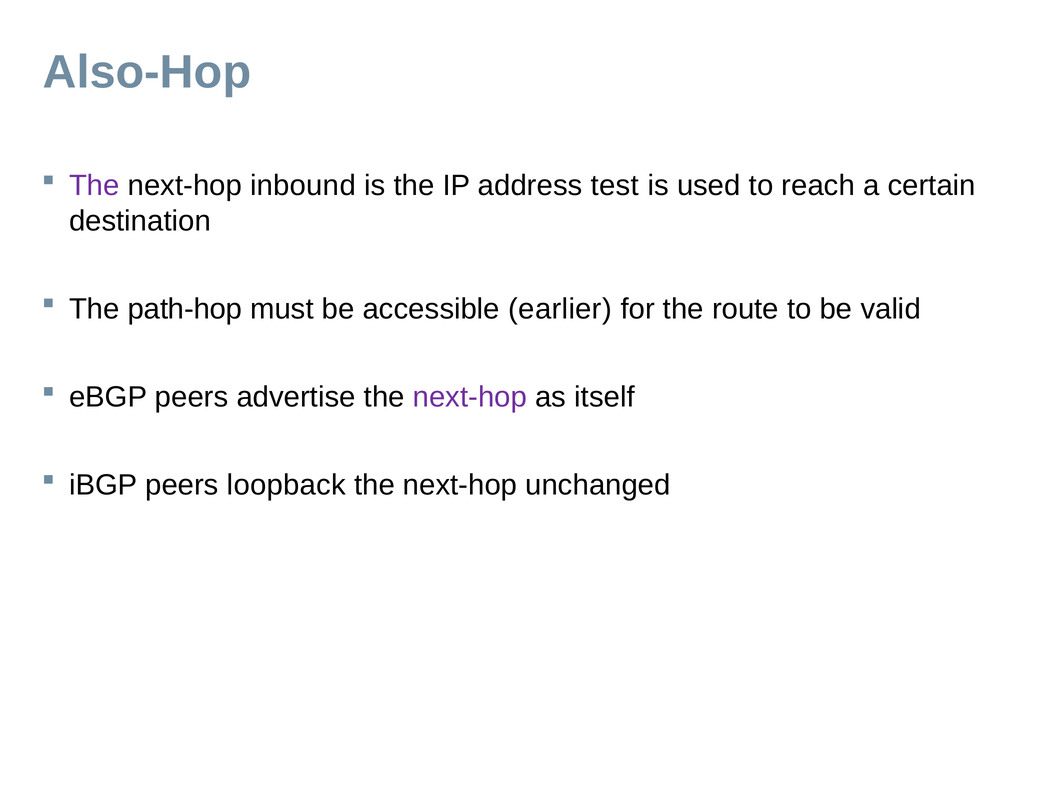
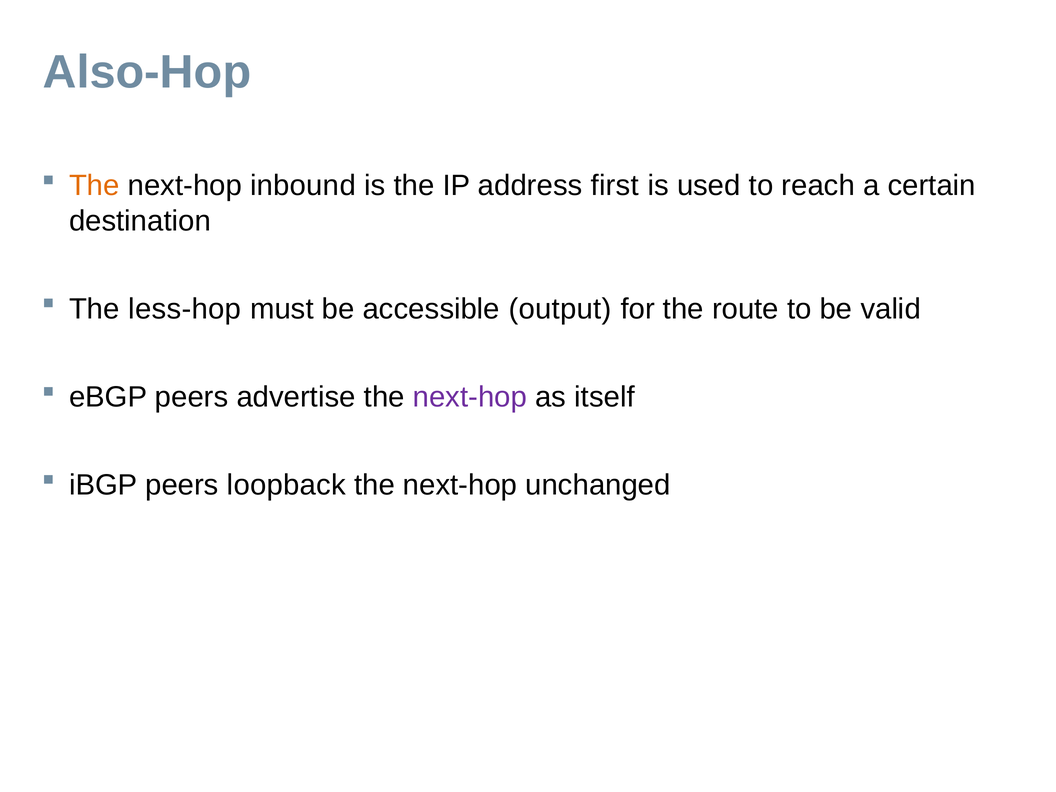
The colour: purple -> orange (94, 186)
test: test -> first (615, 186)
path-hop: path-hop -> less-hop (185, 309)
earlier: earlier -> output (560, 309)
